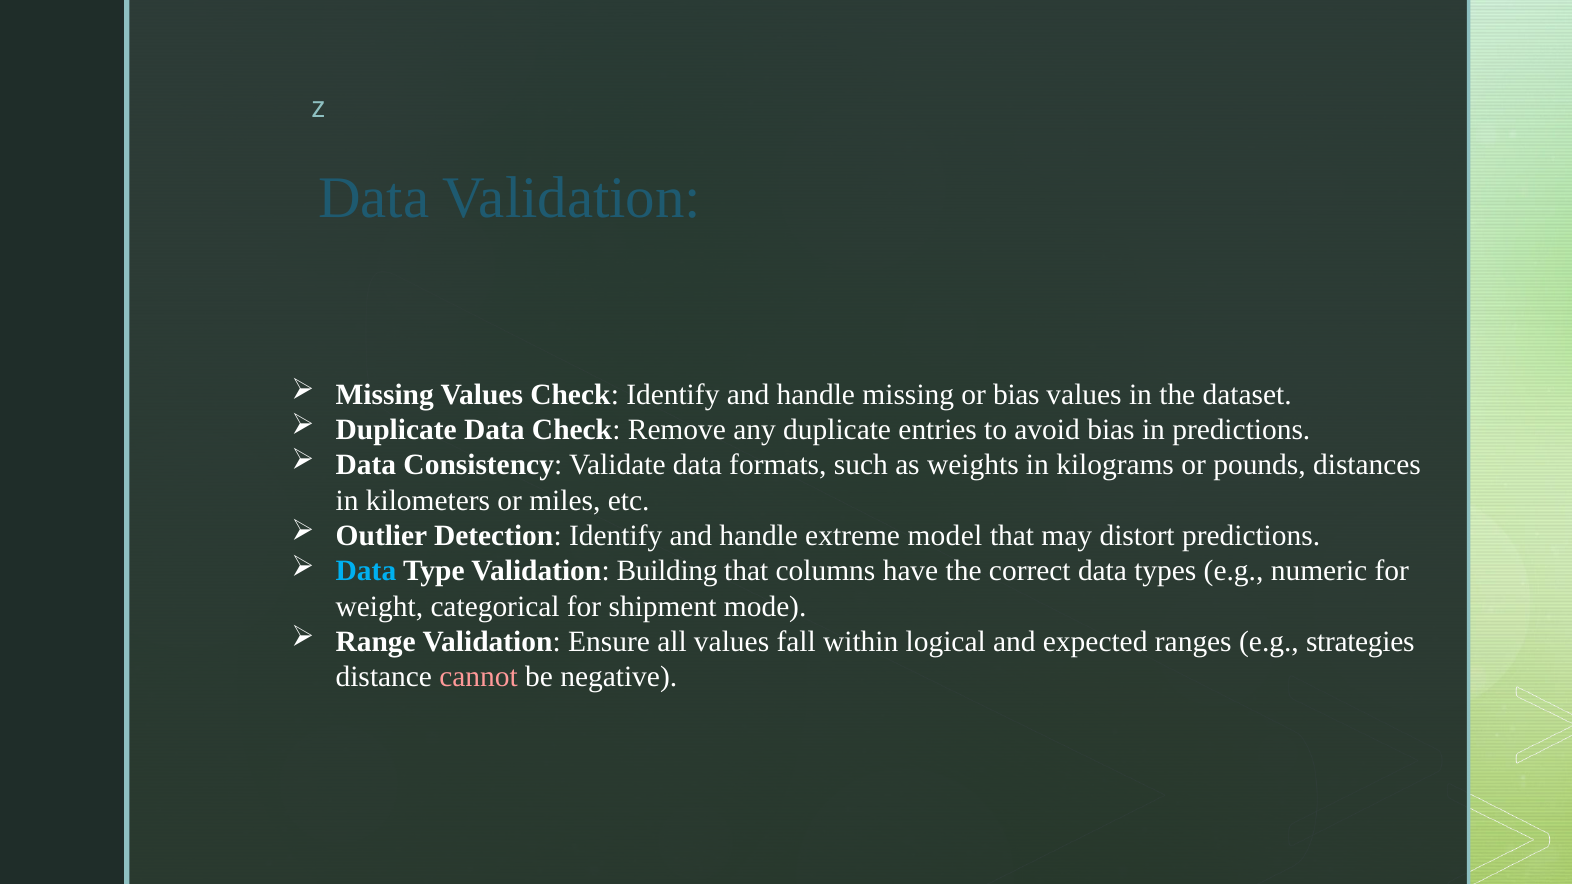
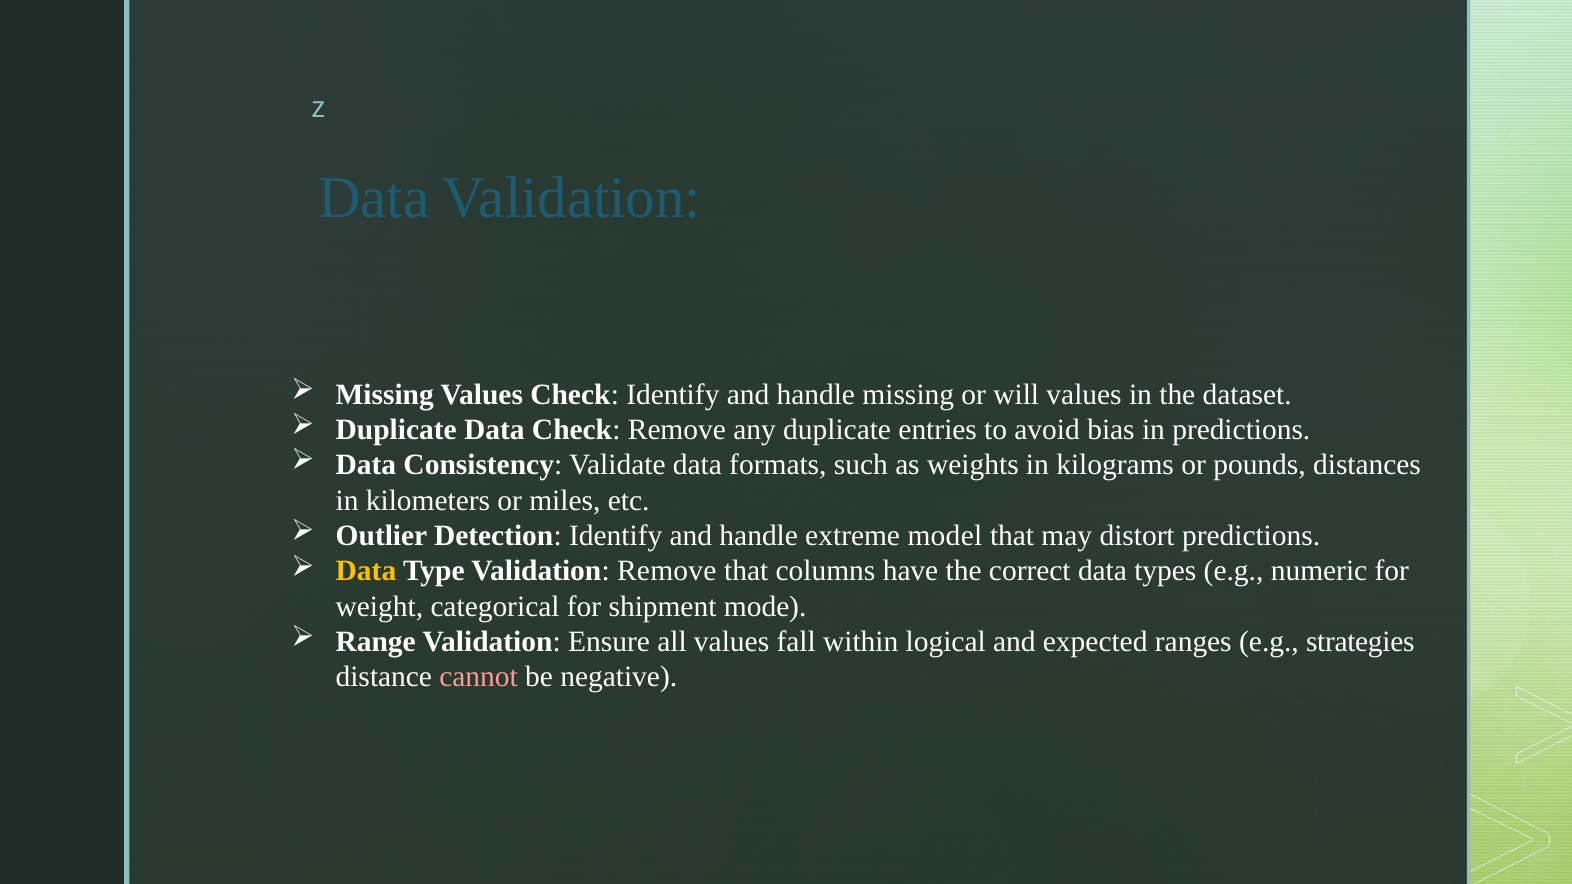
or bias: bias -> will (1016, 394)
Data colour: light blue -> yellow (366, 571)
Validation Building: Building -> Remove (667, 571)
